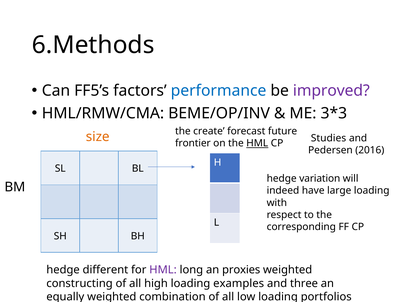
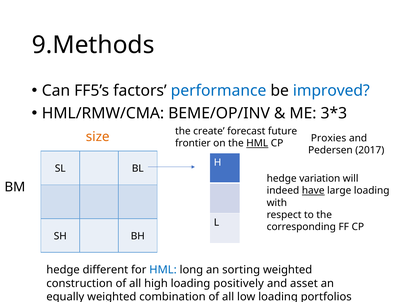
6.Methods: 6.Methods -> 9.Methods (93, 45)
improved colour: purple -> blue (331, 91)
Studies: Studies -> Proxies (329, 138)
2016: 2016 -> 2017 (370, 150)
have underline: none -> present (313, 191)
HML colour: purple -> blue (163, 270)
proxies: proxies -> sorting (241, 270)
constructing: constructing -> construction (80, 284)
examples: examples -> positively (239, 284)
three: three -> asset (304, 284)
